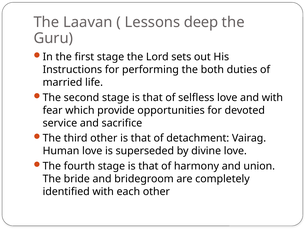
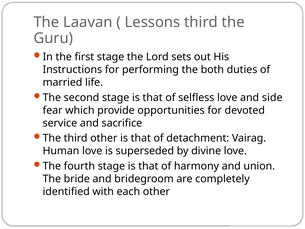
Lessons deep: deep -> third (201, 22)
and with: with -> side (272, 97)
